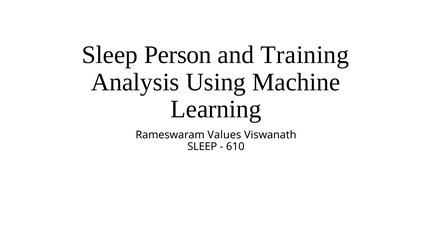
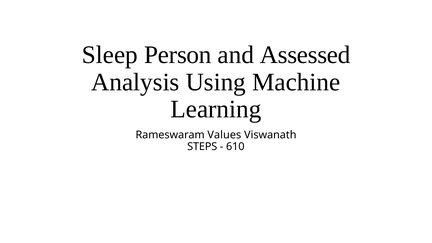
Training: Training -> Assessed (305, 55)
SLEEP: SLEEP -> STEPS (202, 147)
